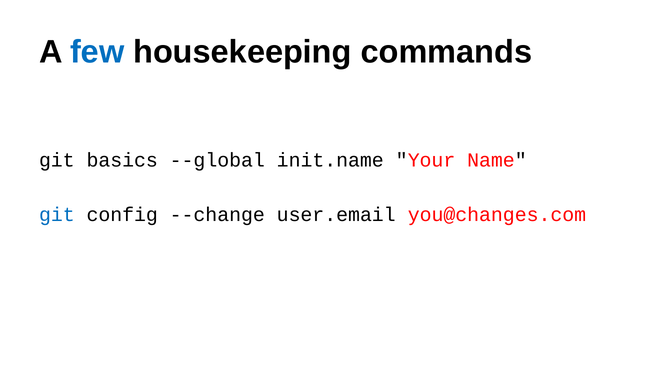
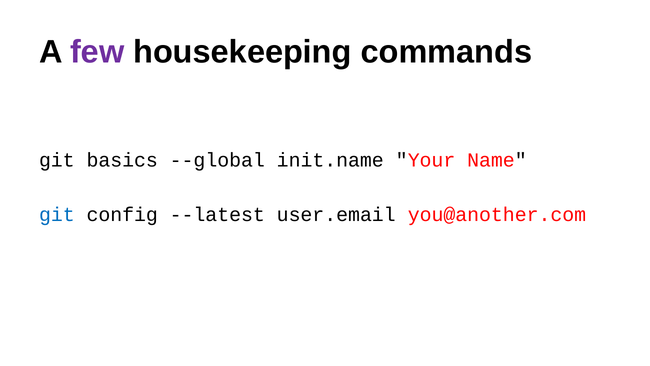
few colour: blue -> purple (97, 52)
--change: --change -> --latest (217, 215)
you@changes.com: you@changes.com -> you@another.com (497, 215)
